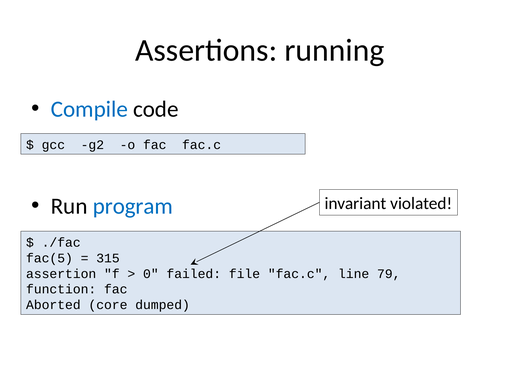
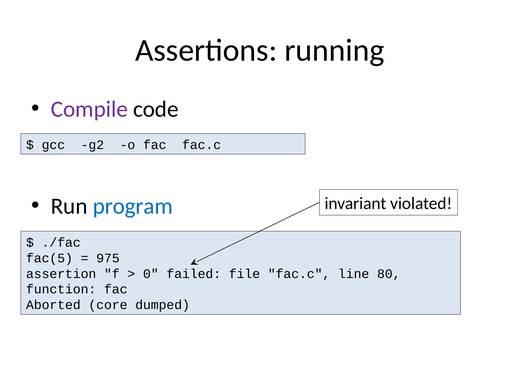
Compile colour: blue -> purple (89, 109)
315: 315 -> 975 (108, 258)
79: 79 -> 80 (389, 274)
